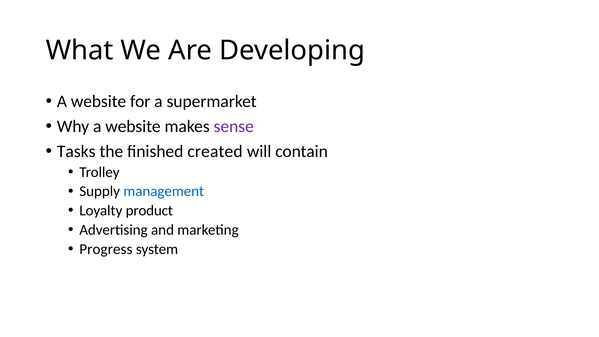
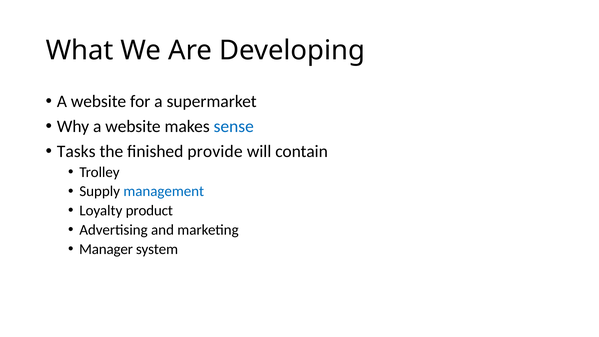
sense colour: purple -> blue (234, 126)
created: created -> provide (215, 151)
Progress: Progress -> Manager (106, 249)
